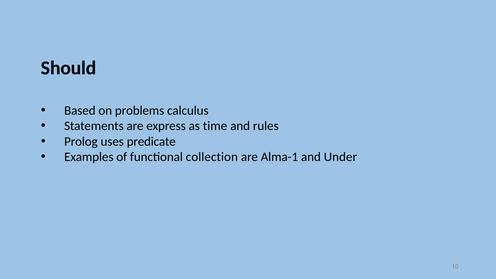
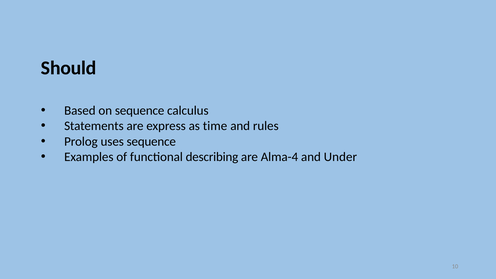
on problems: problems -> sequence (140, 110)
uses predicate: predicate -> sequence (151, 141)
collection: collection -> describing (212, 157)
Alma-1: Alma-1 -> Alma-4 (279, 157)
